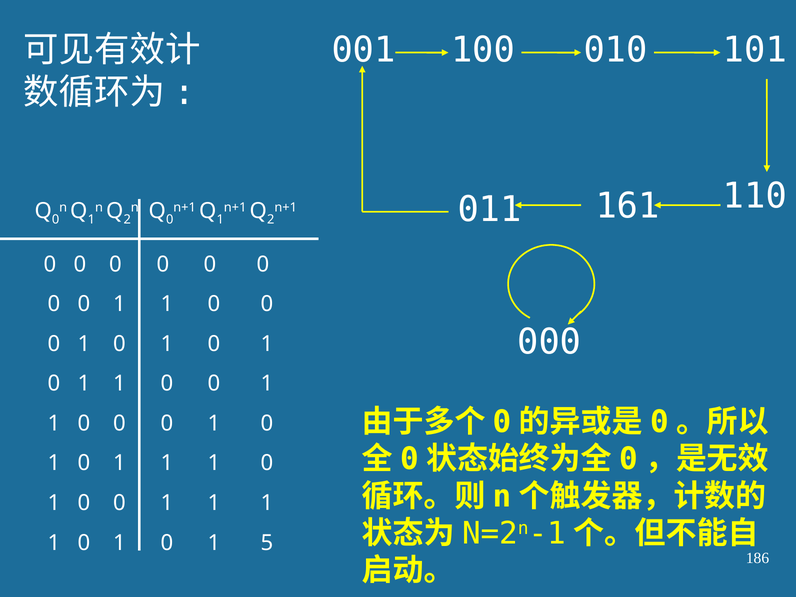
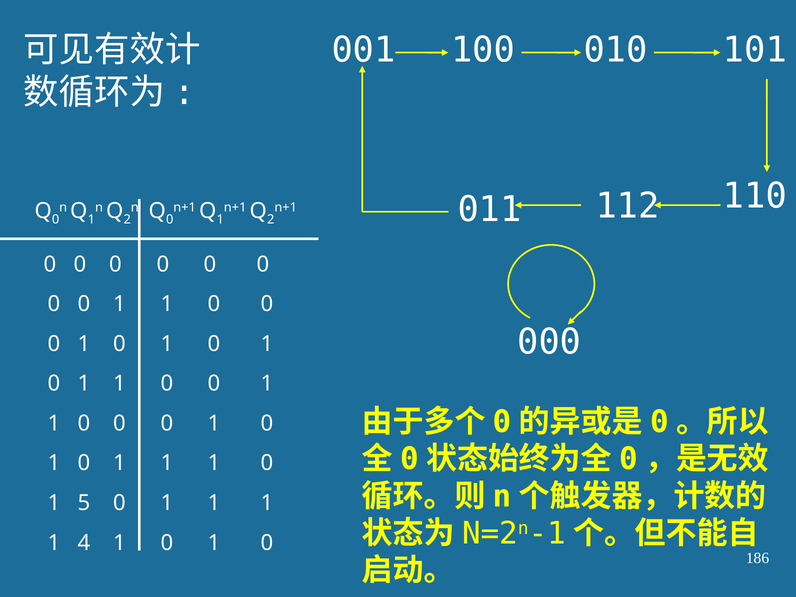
161: 161 -> 112 (627, 206)
0: 0 -> 5 (84, 503)
0: 0 -> 4 (84, 543)
5: 5 -> 0 (267, 543)
